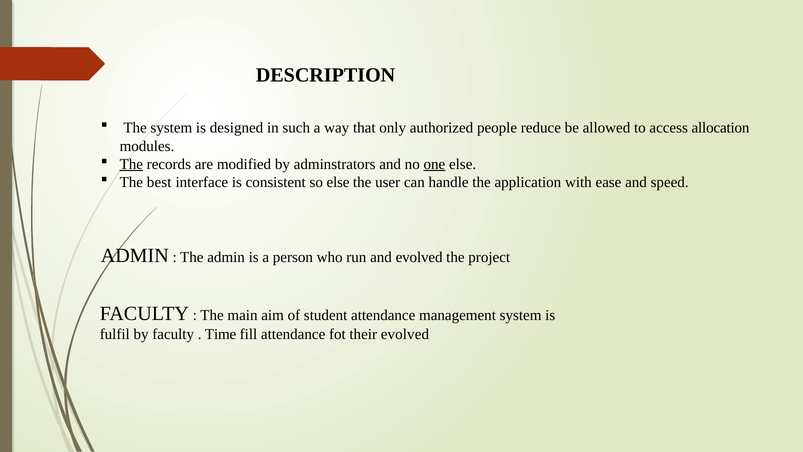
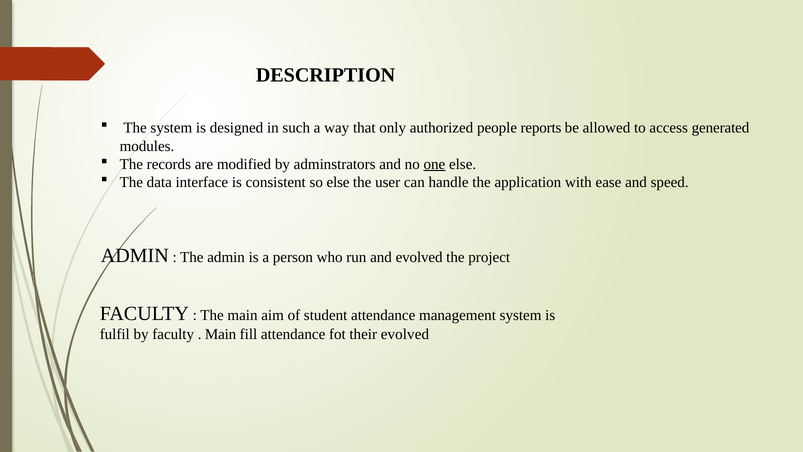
reduce: reduce -> reports (541, 128)
allocation: allocation -> generated (721, 128)
The underline: present -> none (131, 164)
best: best -> data (159, 182)
Time: Time -> Main (221, 334)
